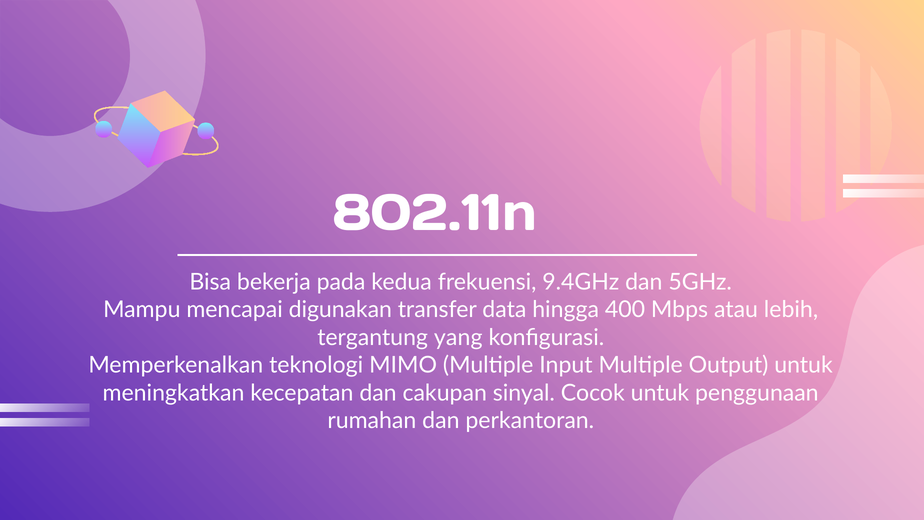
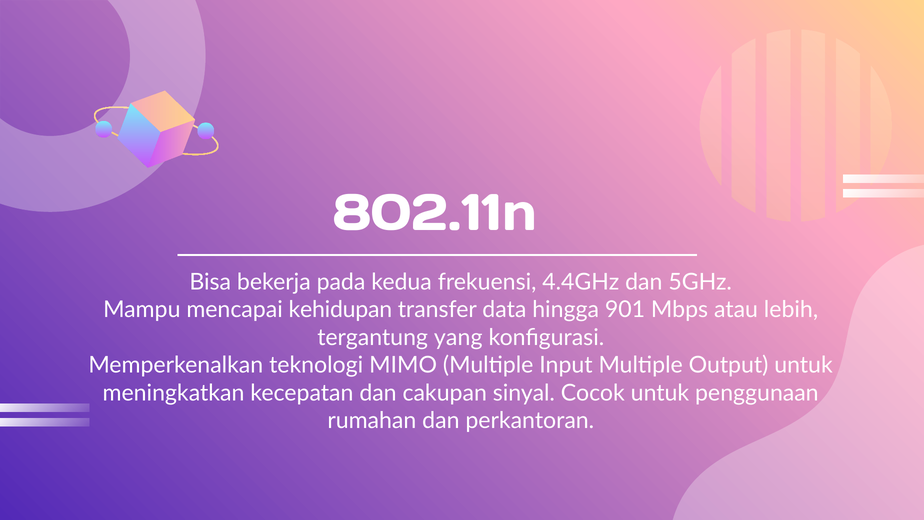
9.4GHz: 9.4GHz -> 4.4GHz (581, 282)
digunakan: digunakan -> kehidupan (340, 310)
400: 400 -> 901 (625, 310)
